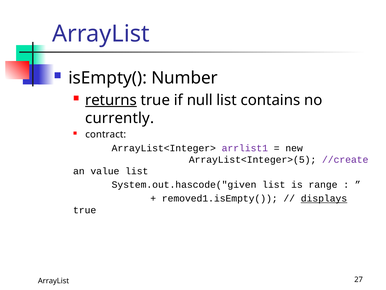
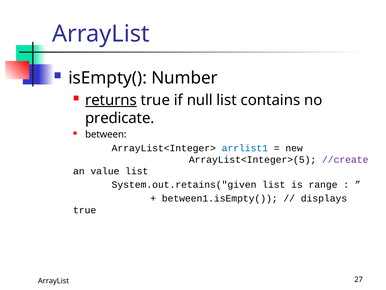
currently: currently -> predicate (120, 118)
contract: contract -> between (106, 134)
arrlist1 colour: purple -> blue (245, 148)
System.out.hascode("given: System.out.hascode("given -> System.out.retains("given (184, 184)
removed1.isEmpty(: removed1.isEmpty( -> between1.isEmpty( (220, 198)
displays underline: present -> none (324, 198)
